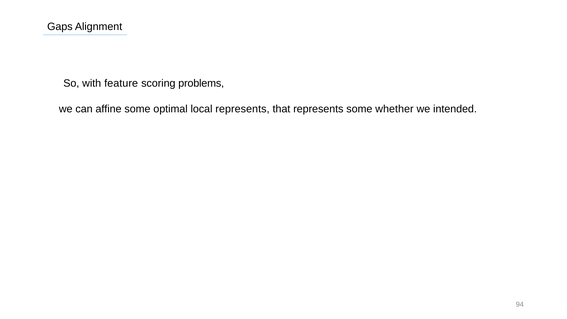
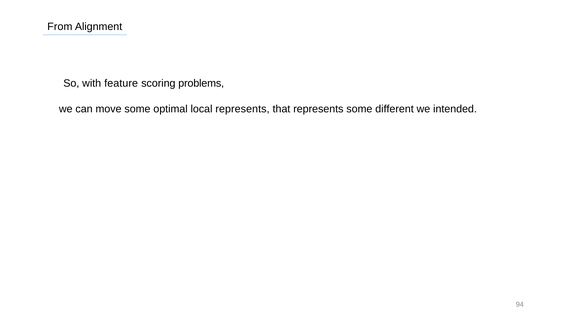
Gaps: Gaps -> From (60, 27)
affine: affine -> move (109, 109)
whether: whether -> different (395, 109)
